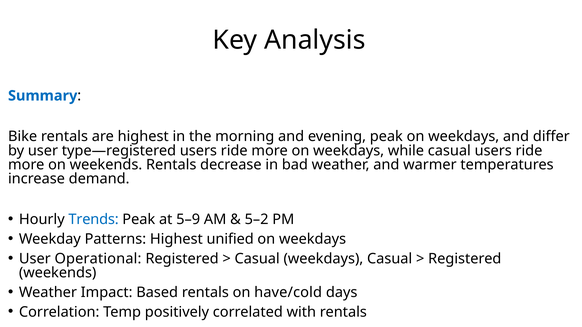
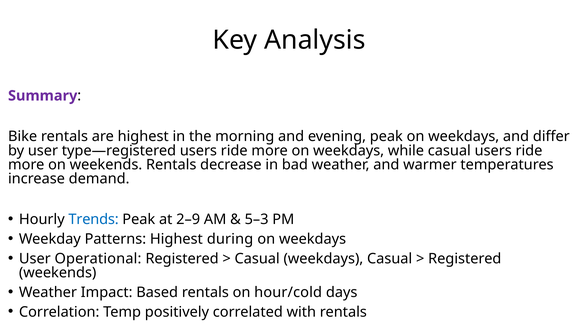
Summary colour: blue -> purple (43, 96)
5–9: 5–9 -> 2–9 (188, 220)
5–2: 5–2 -> 5–3 (257, 220)
unified: unified -> during (230, 239)
have/cold: have/cold -> hour/cold (288, 293)
